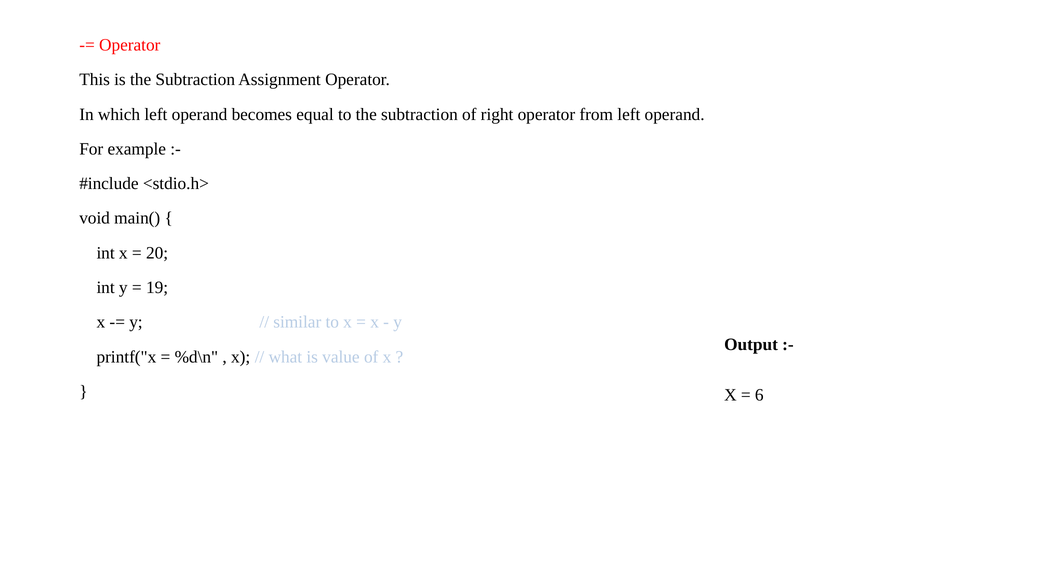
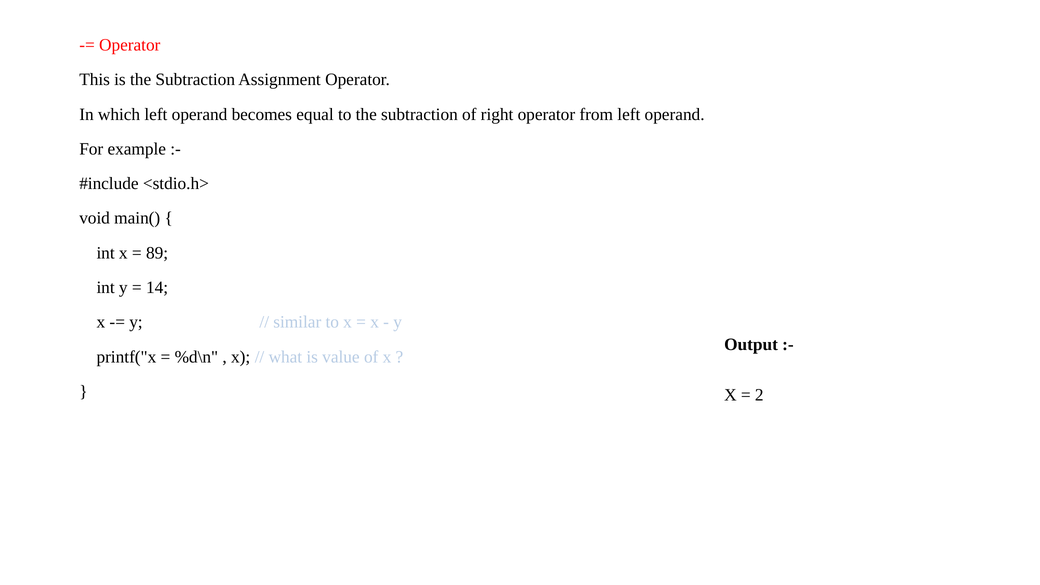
20: 20 -> 89 (157, 253)
19: 19 -> 14 (157, 288)
6: 6 -> 2 (759, 395)
